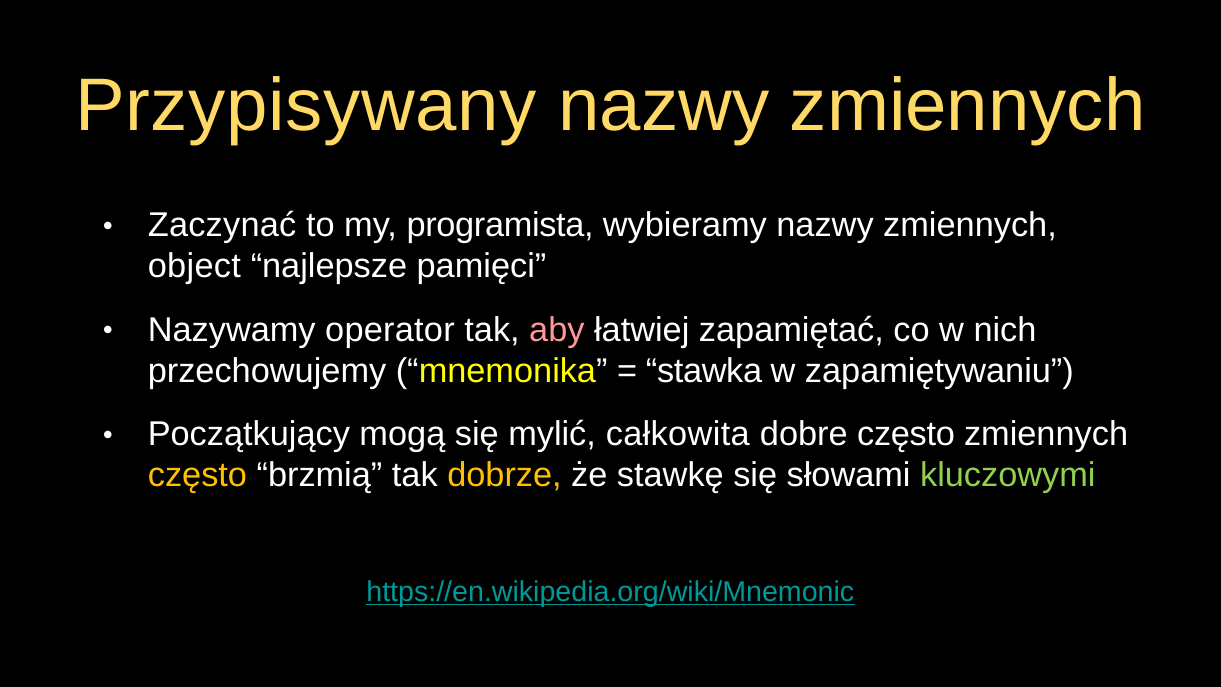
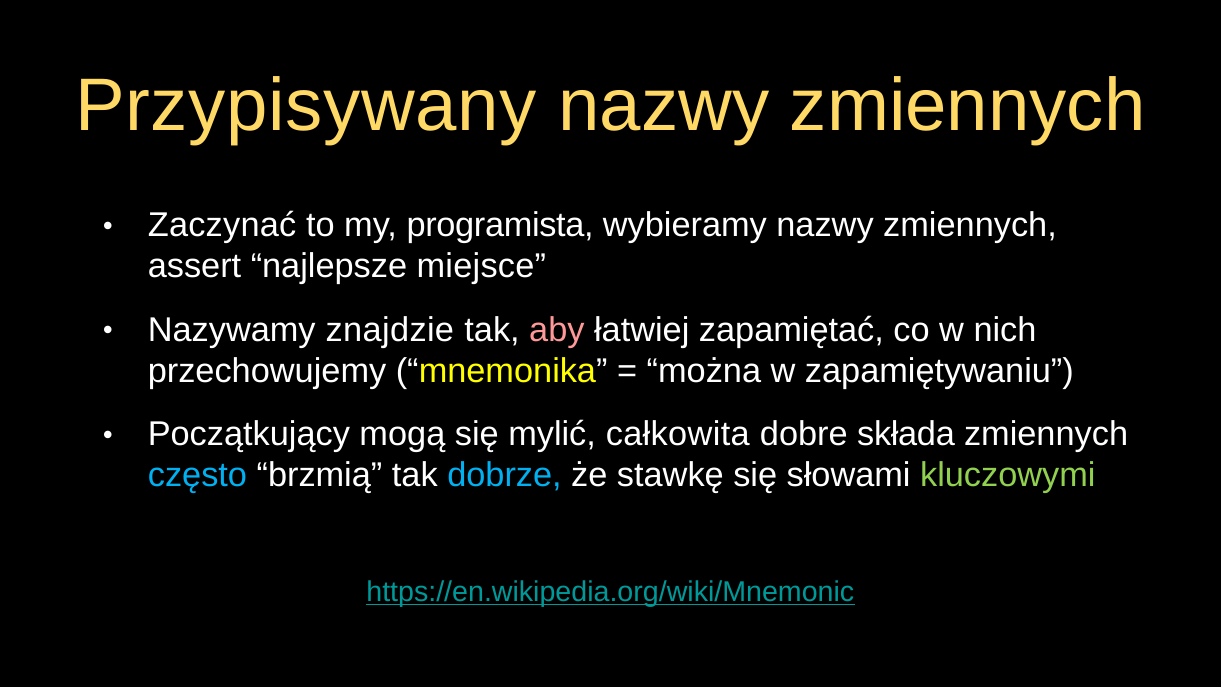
object: object -> assert (195, 267)
pamięci: pamięci -> miejsce (481, 267)
operator: operator -> znajdzie (390, 330)
stawka: stawka -> można (704, 371)
dobre często: często -> składa (906, 434)
często colour: yellow -> light blue (197, 475)
dobrze colour: yellow -> light blue (504, 475)
